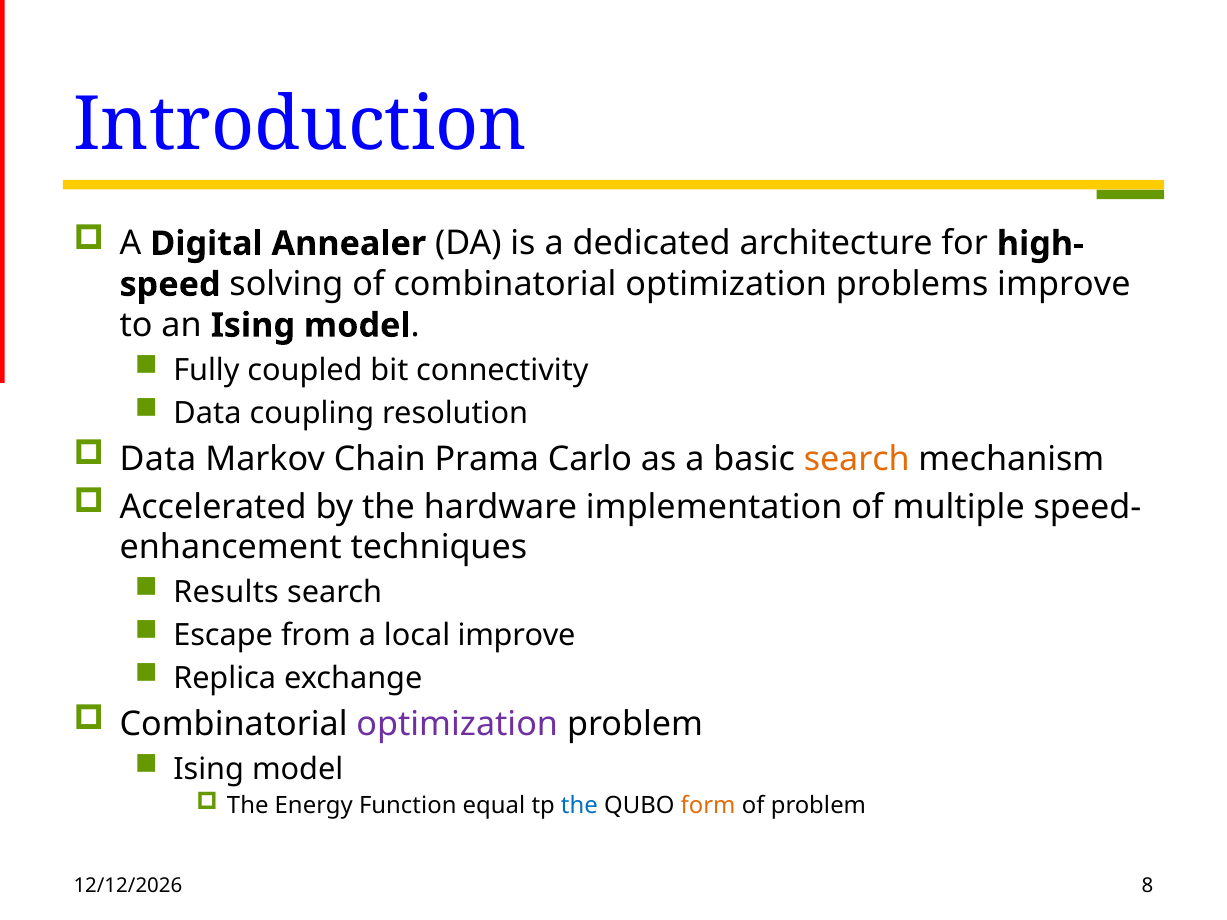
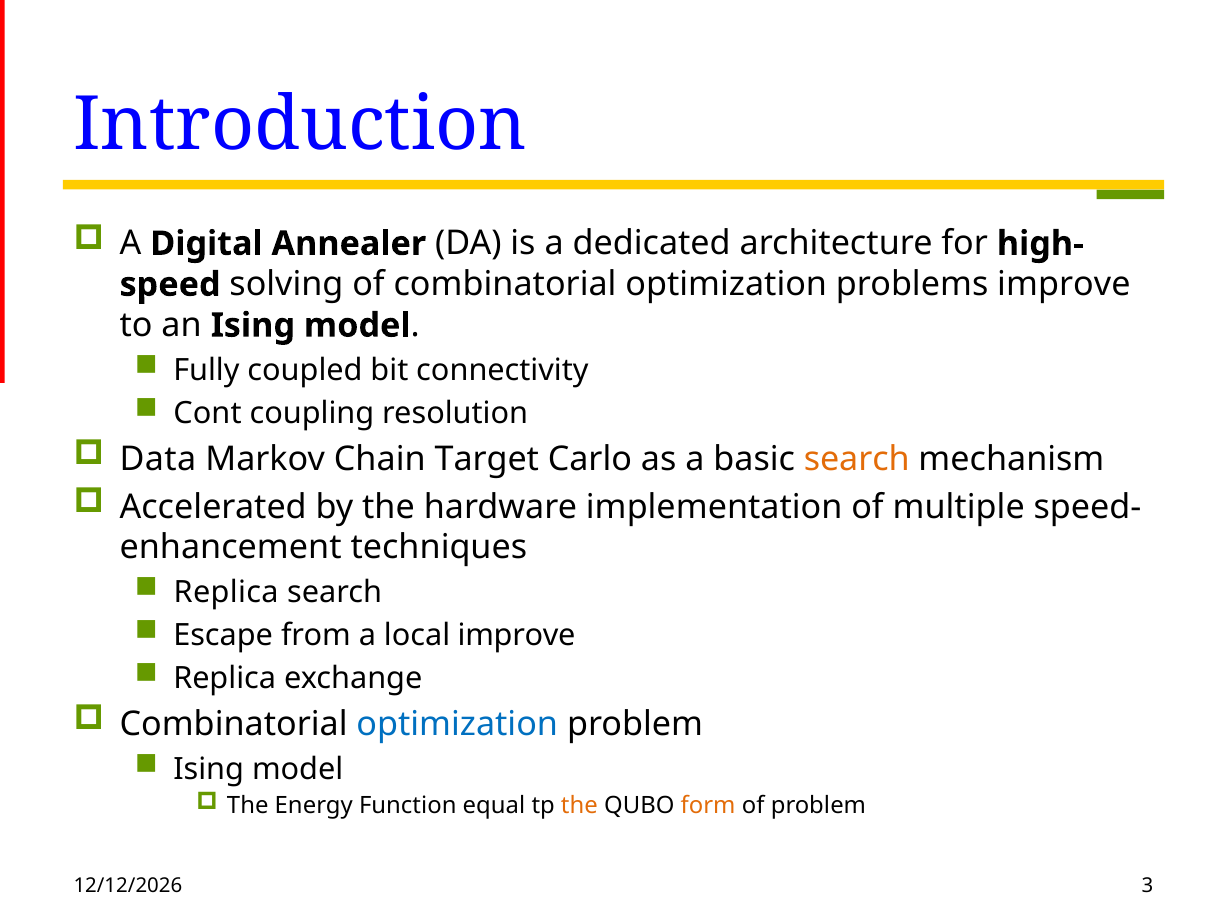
Data: Data -> Cont (207, 413)
Prama: Prama -> Target (487, 459)
Results: Results -> Replica (226, 593)
optimization colour: purple -> blue (457, 724)
the colour: blue -> orange (579, 806)
8: 8 -> 3 (1148, 886)
